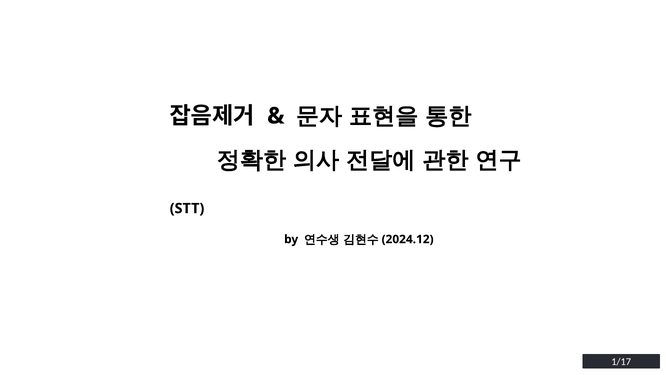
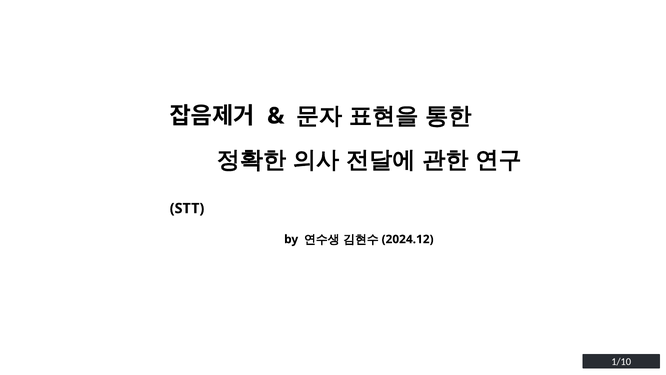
1/17: 1/17 -> 1/10 (621, 362)
